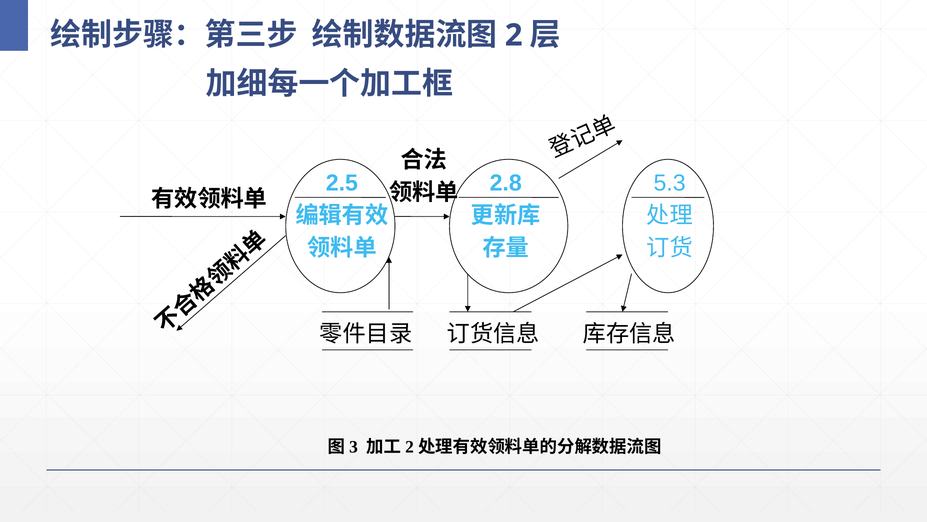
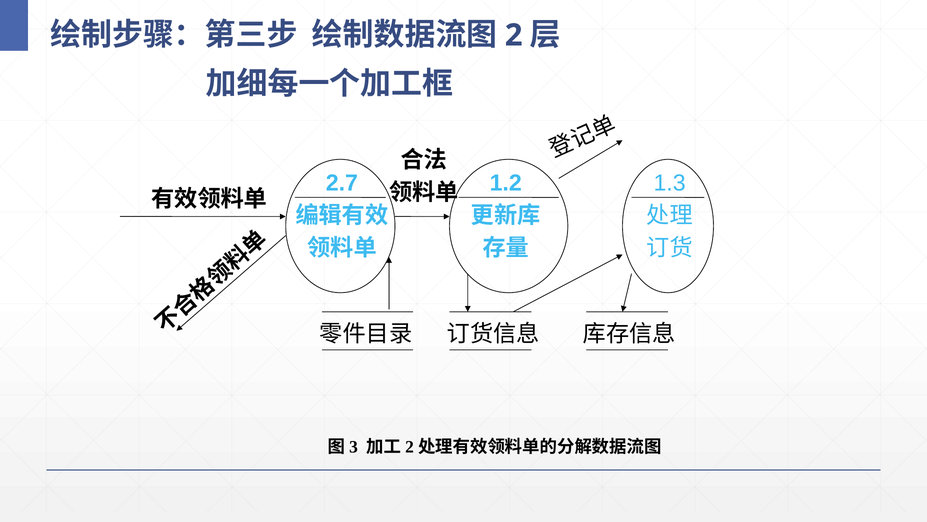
2.5: 2.5 -> 2.7 (342, 183)
2.8: 2.8 -> 1.2 (506, 183)
5.3: 5.3 -> 1.3 (670, 183)
